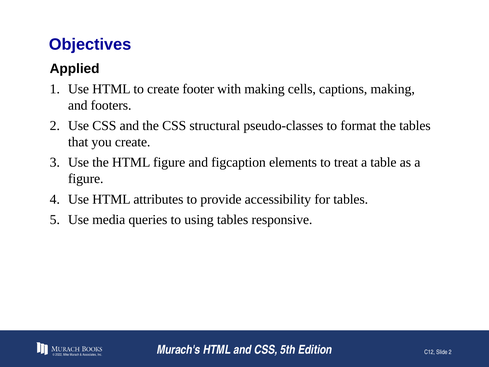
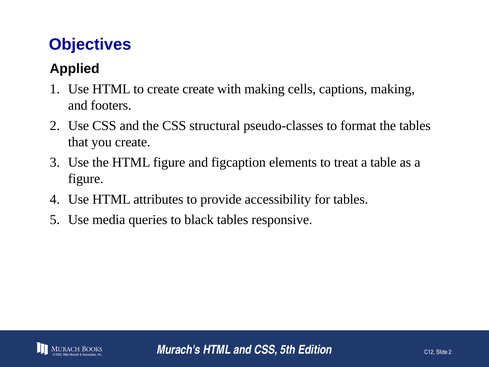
create footer: footer -> create (198, 89)
using: using -> black (199, 219)
